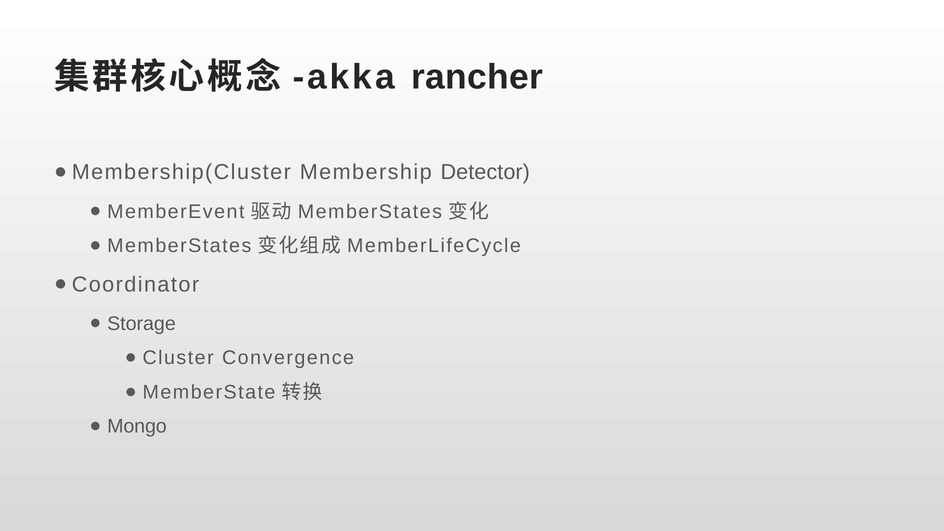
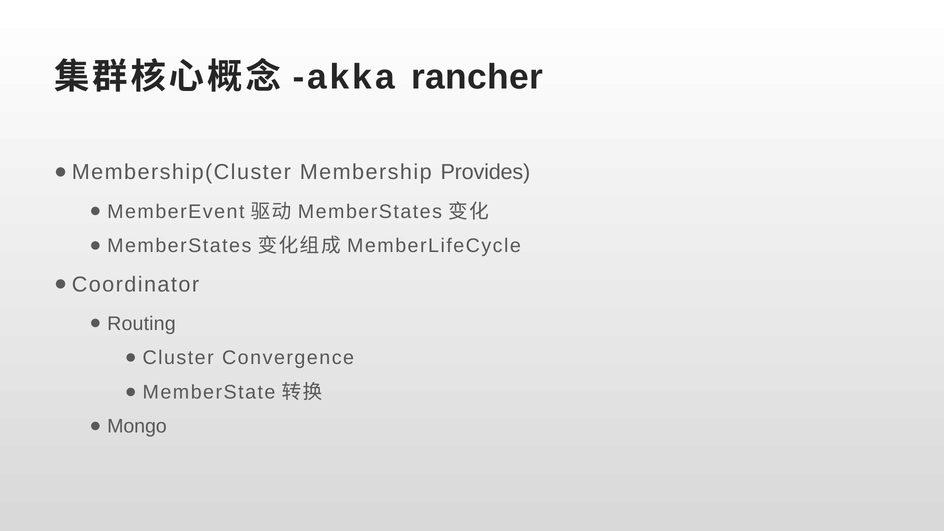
Detector: Detector -> Provides (485, 172)
Storage: Storage -> Routing (141, 324)
